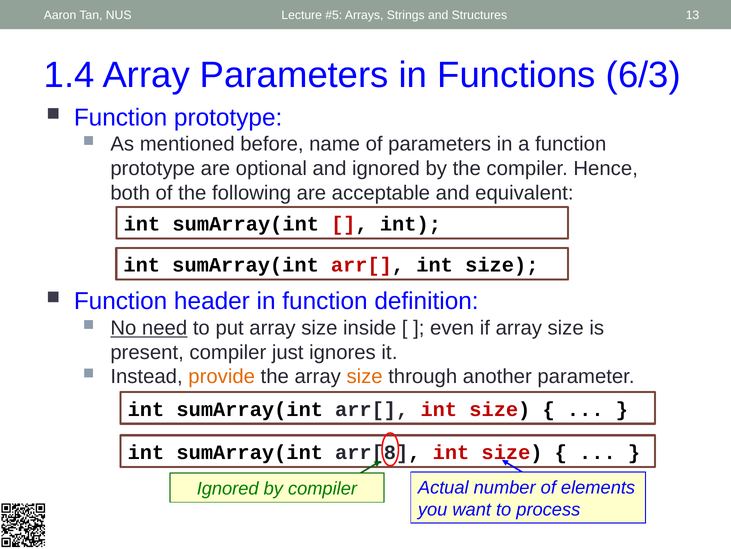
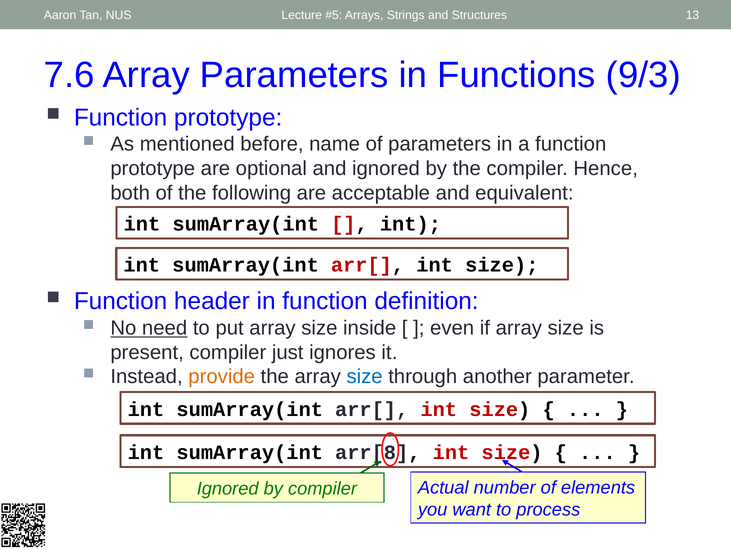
1.4: 1.4 -> 7.6 (69, 75)
6/3: 6/3 -> 9/3 (643, 75)
size colour: orange -> blue (365, 376)
